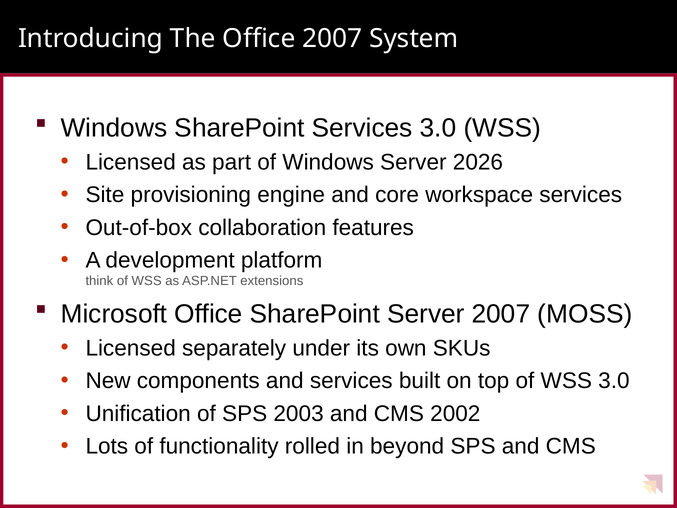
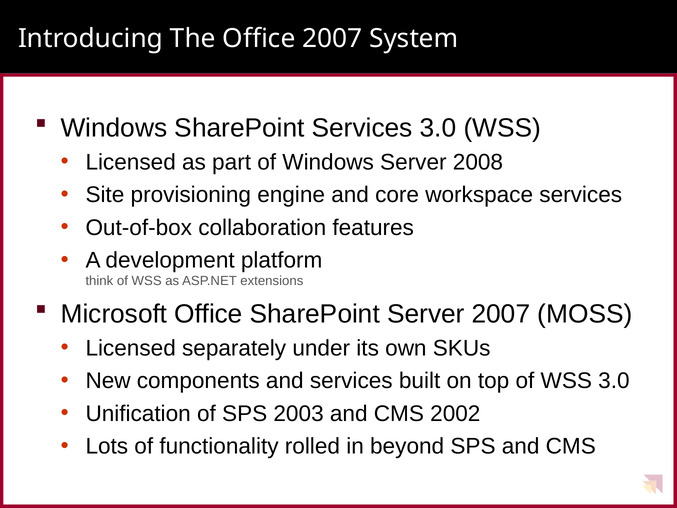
2026: 2026 -> 2008 (478, 162)
